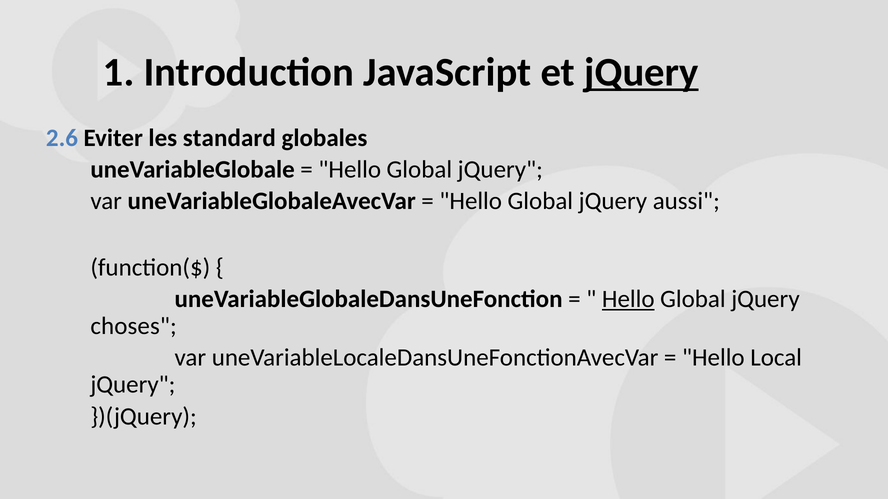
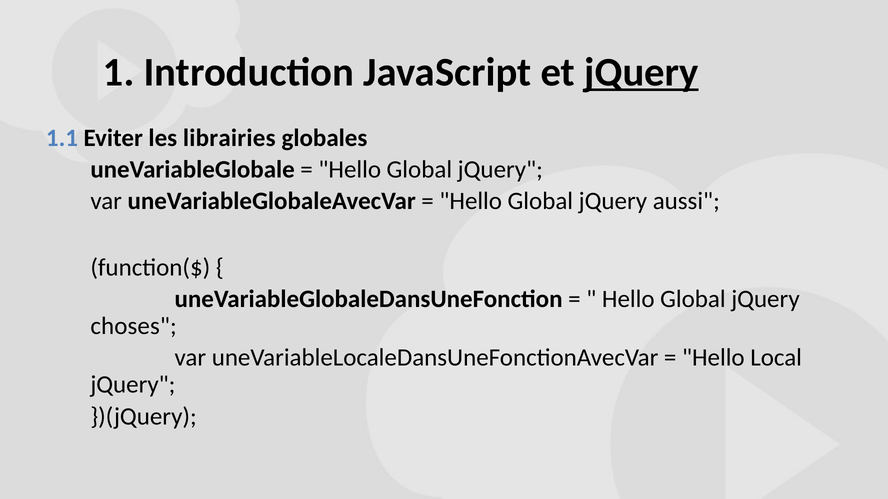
2.6: 2.6 -> 1.1 (62, 138)
standard: standard -> librairies (229, 138)
Hello underline: present -> none (628, 299)
